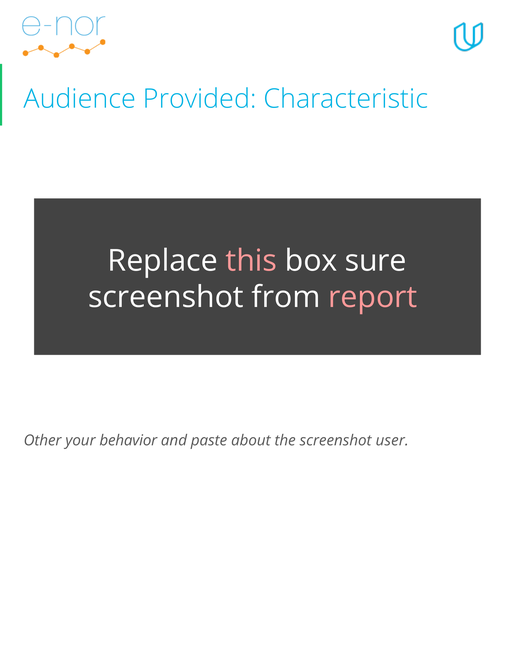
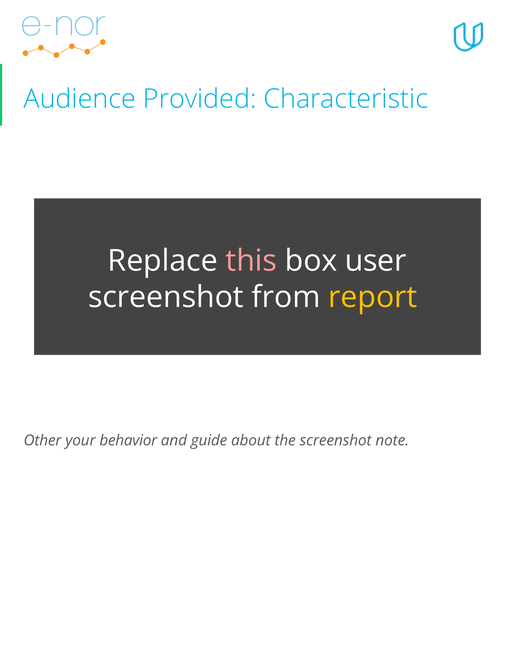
sure: sure -> user (376, 261)
report colour: pink -> yellow (373, 297)
paste: paste -> guide (209, 441)
user: user -> note (392, 441)
